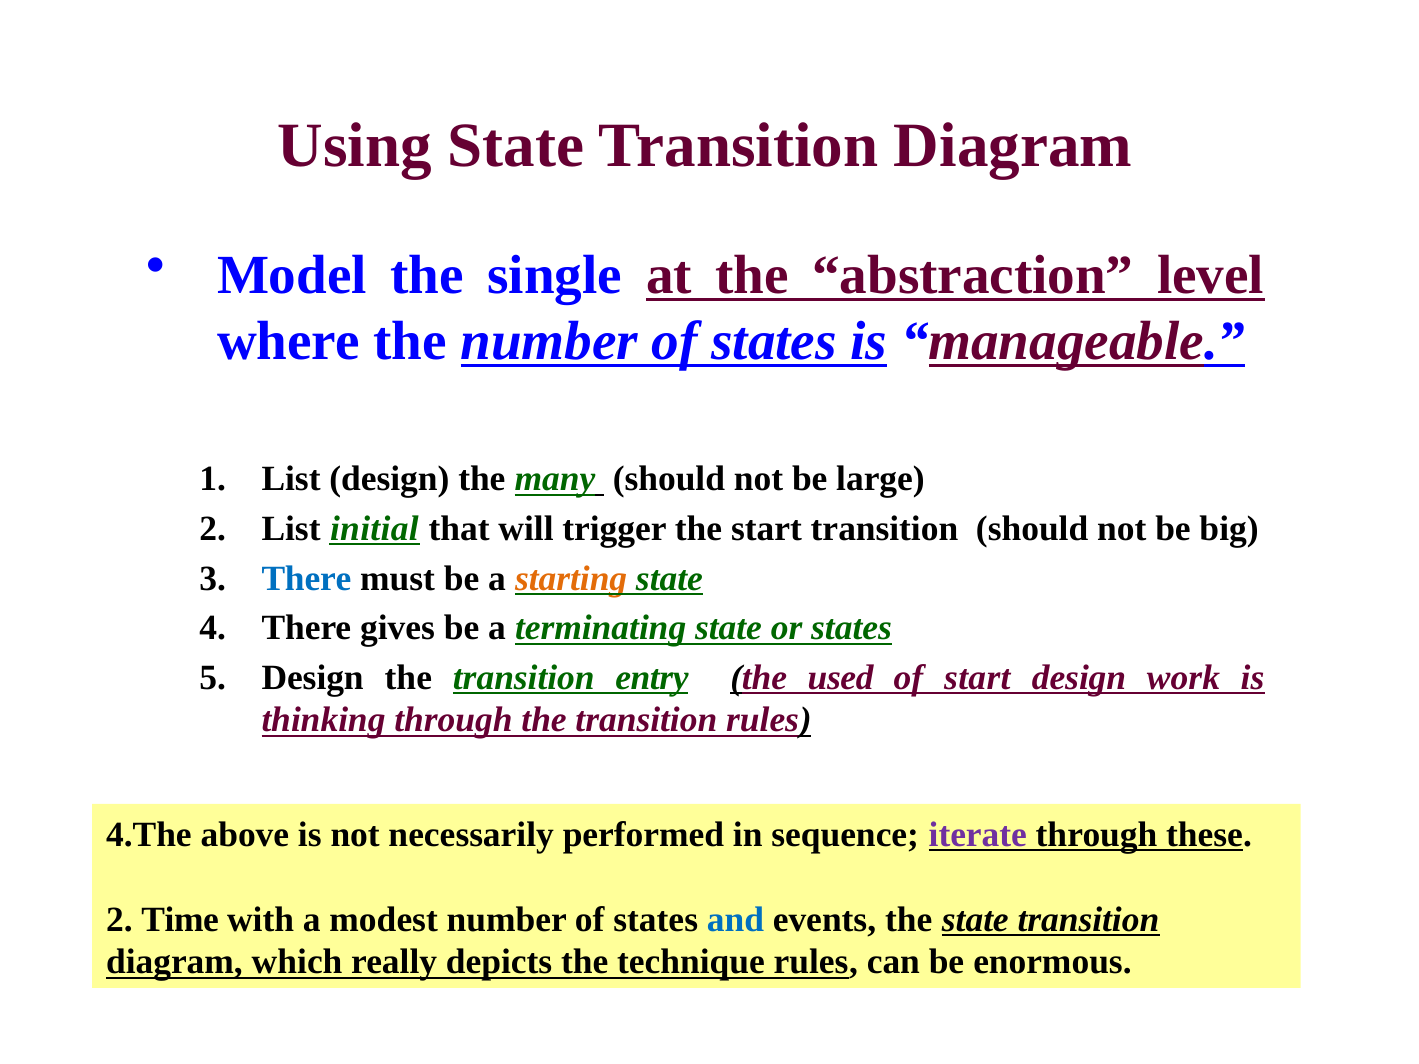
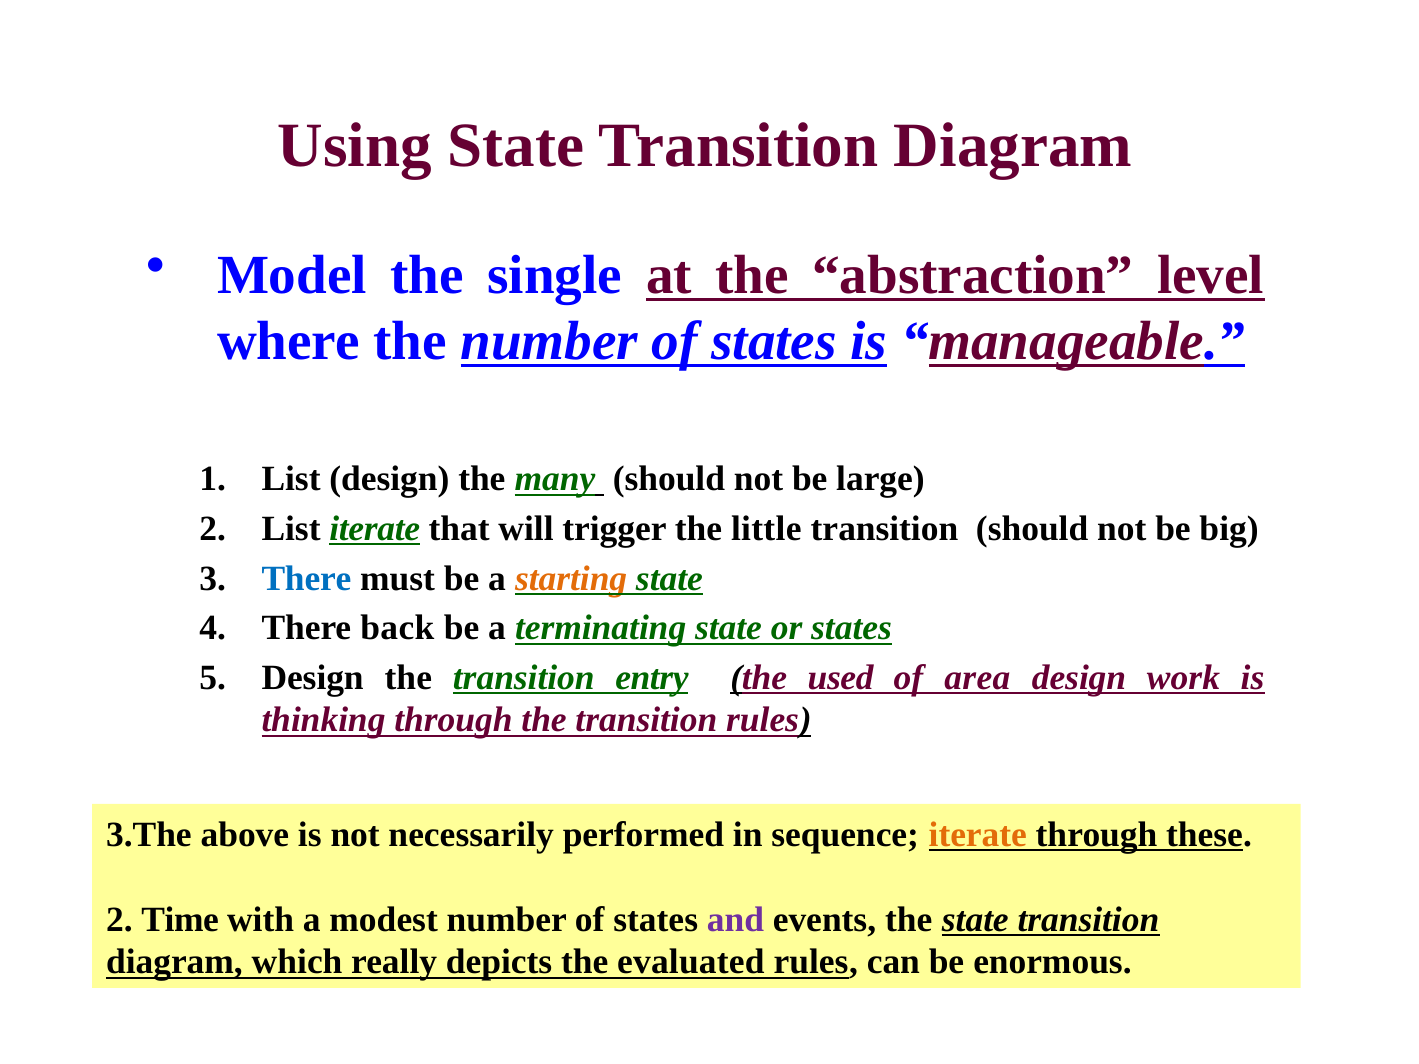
List initial: initial -> iterate (375, 529)
the start: start -> little (766, 529)
gives: gives -> back (397, 628)
of start: start -> area (977, 678)
4.The: 4.The -> 3.The (149, 835)
iterate colour: purple -> orange (978, 835)
and colour: blue -> purple (736, 920)
technique: technique -> evaluated (691, 962)
